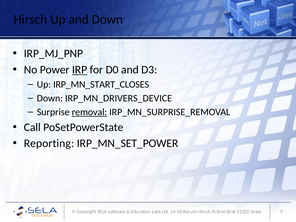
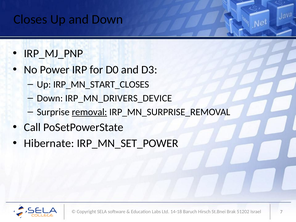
Hirsch: Hirsch -> Closes (30, 19)
IRP underline: present -> none (80, 70)
Reporting: Reporting -> Hibernate (49, 143)
